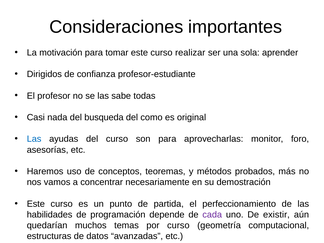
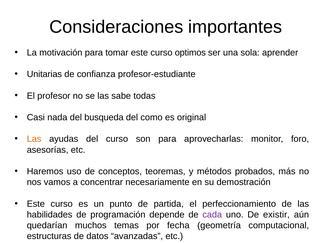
realizar: realizar -> optimos (190, 53)
Dirigidos: Dirigidos -> Unitarias (44, 74)
Las colour: blue -> orange (34, 139)
por curso: curso -> fecha (178, 225)
